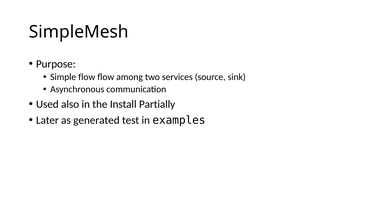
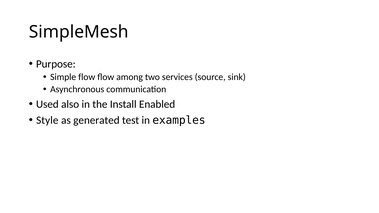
Partially: Partially -> Enabled (157, 104)
Later: Later -> Style (47, 120)
